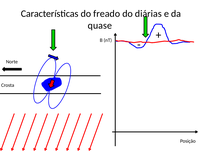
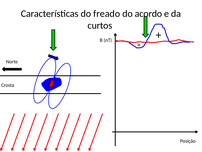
diárias: diárias -> acordo (148, 14)
quase: quase -> curtos (100, 25)
